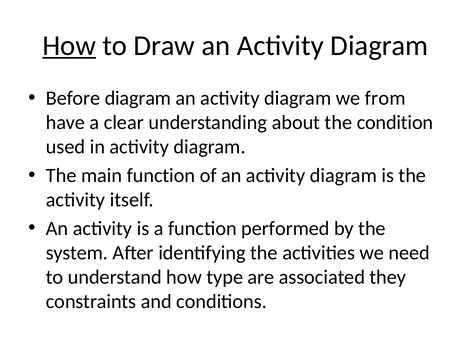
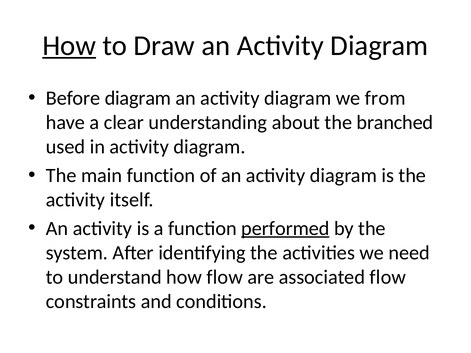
condition: condition -> branched (395, 123)
performed underline: none -> present (285, 228)
how type: type -> flow (225, 277)
associated they: they -> flow (388, 277)
